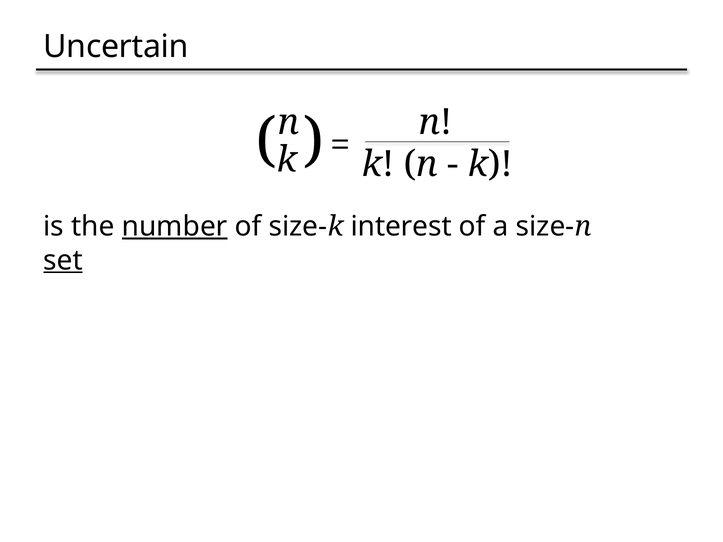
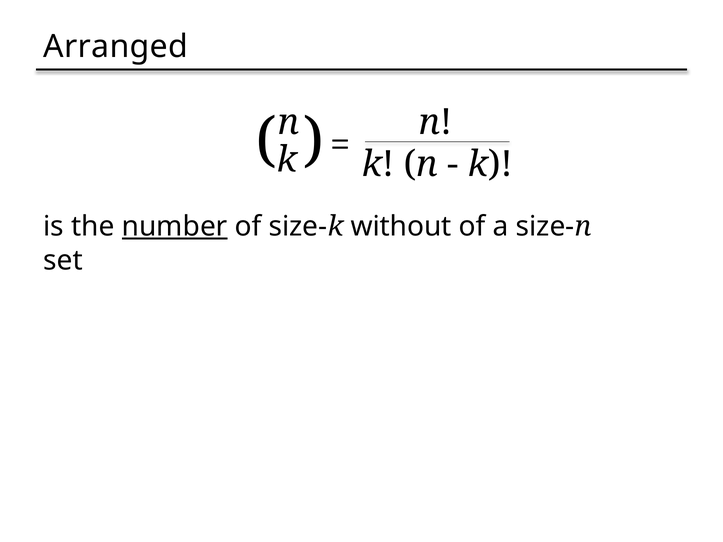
Uncertain: Uncertain -> Arranged (116, 47)
interest: interest -> without (401, 227)
set underline: present -> none (63, 260)
